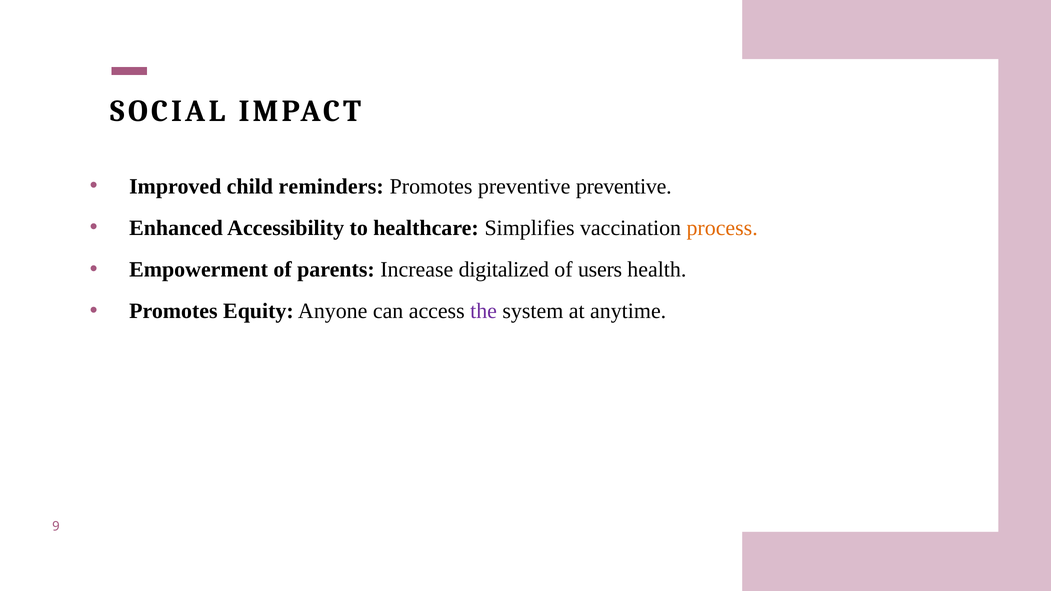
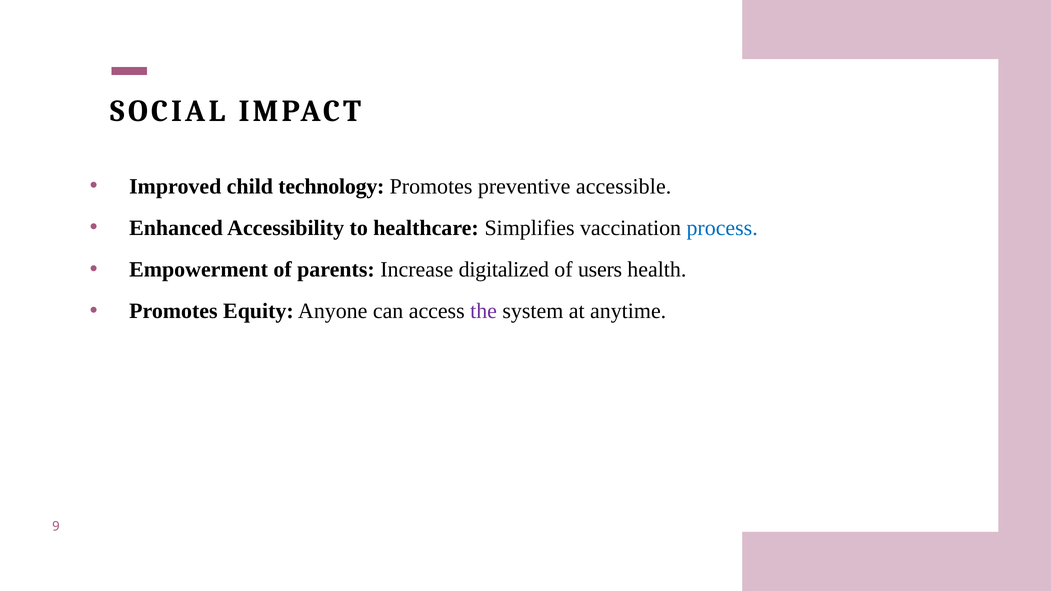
reminders: reminders -> technology (331, 186)
preventive preventive: preventive -> accessible (624, 186)
process colour: orange -> blue (722, 228)
